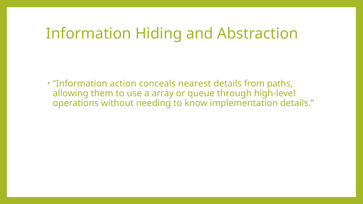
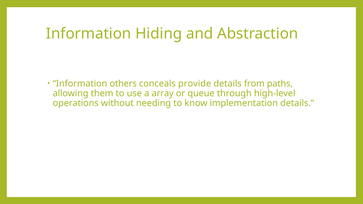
action: action -> others (123, 84)
nearest: nearest -> provide (195, 84)
